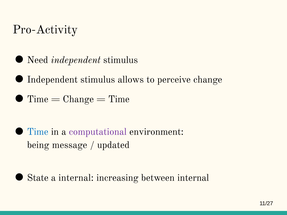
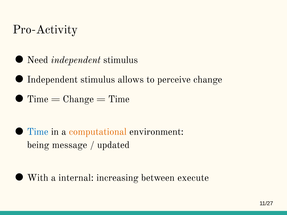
computational colour: purple -> orange (98, 132)
State: State -> With (38, 178)
between internal: internal -> execute (193, 178)
